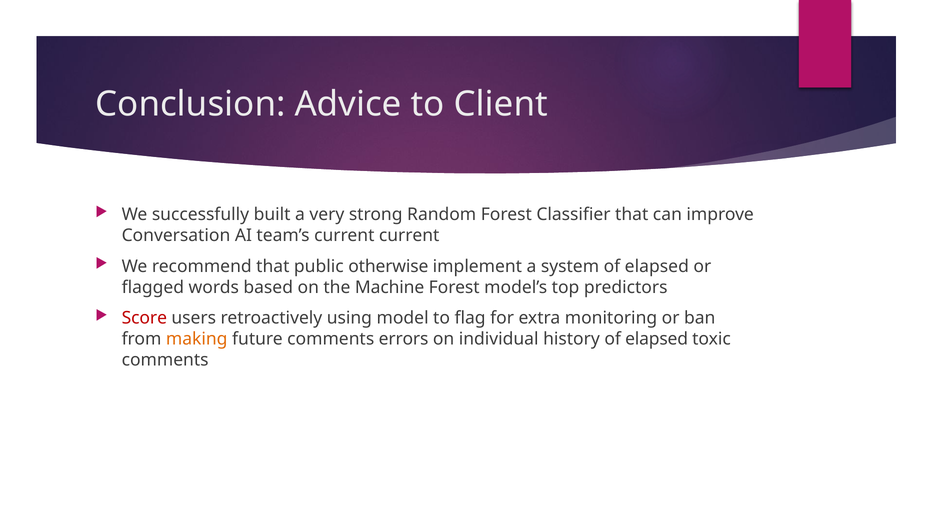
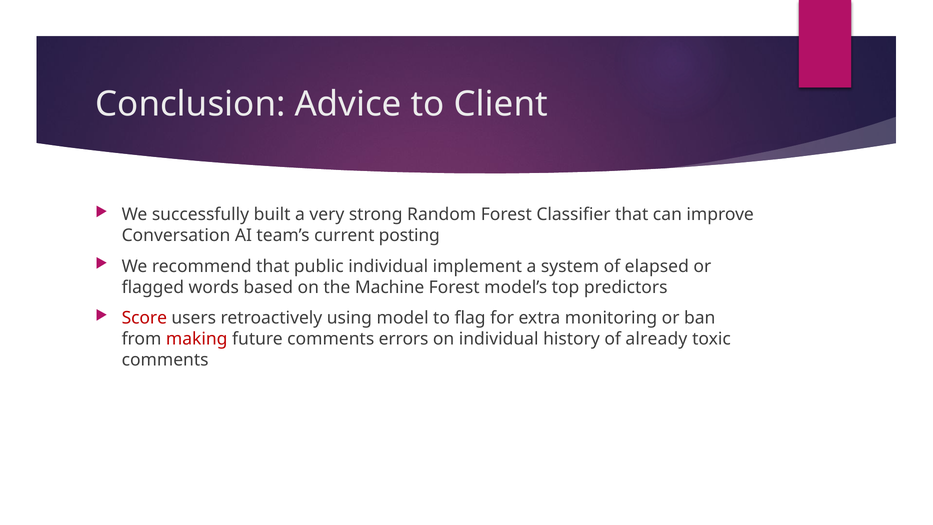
current current: current -> posting (409, 235)
public otherwise: otherwise -> individual (388, 266)
making colour: orange -> red (197, 339)
history of elapsed: elapsed -> already (656, 339)
